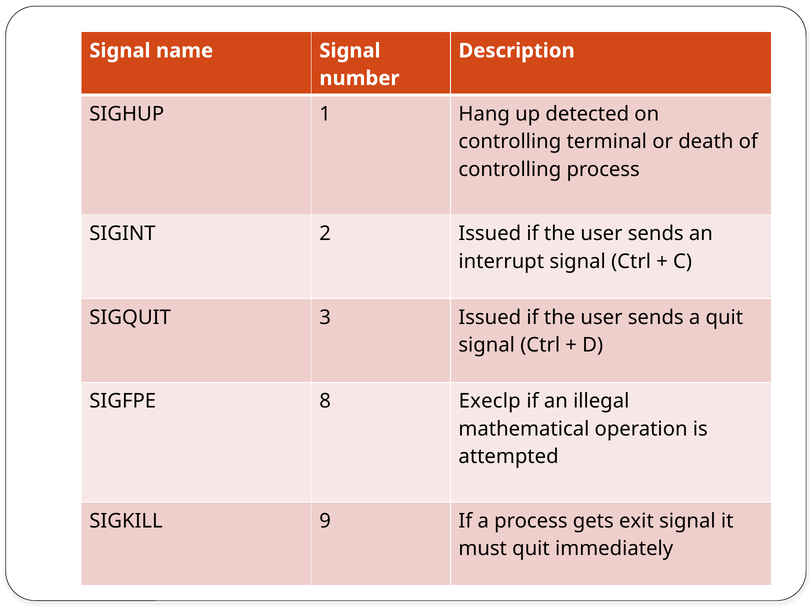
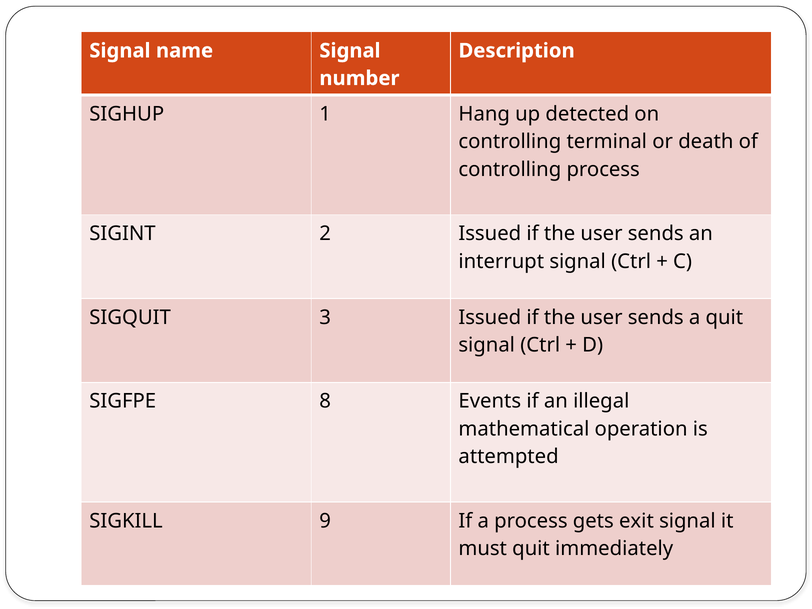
Execlp: Execlp -> Events (490, 401)
